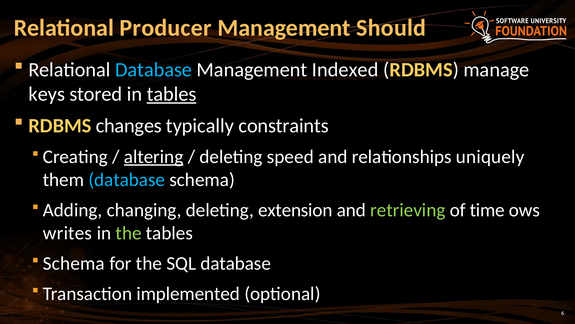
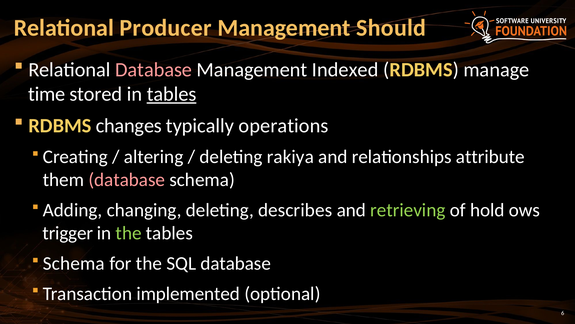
Database colour: light blue -> pink (154, 70)
keys: keys -> time (47, 94)
constraints: constraints -> operations (284, 126)
altering underline: present -> none (154, 157)
speed: speed -> rakiya (290, 157)
uniquely: uniquely -> attribute (490, 157)
database colour: light blue -> pink (127, 180)
extension: extension -> describes (295, 210)
time: time -> hold (487, 210)
writes: writes -> trigger (68, 233)
